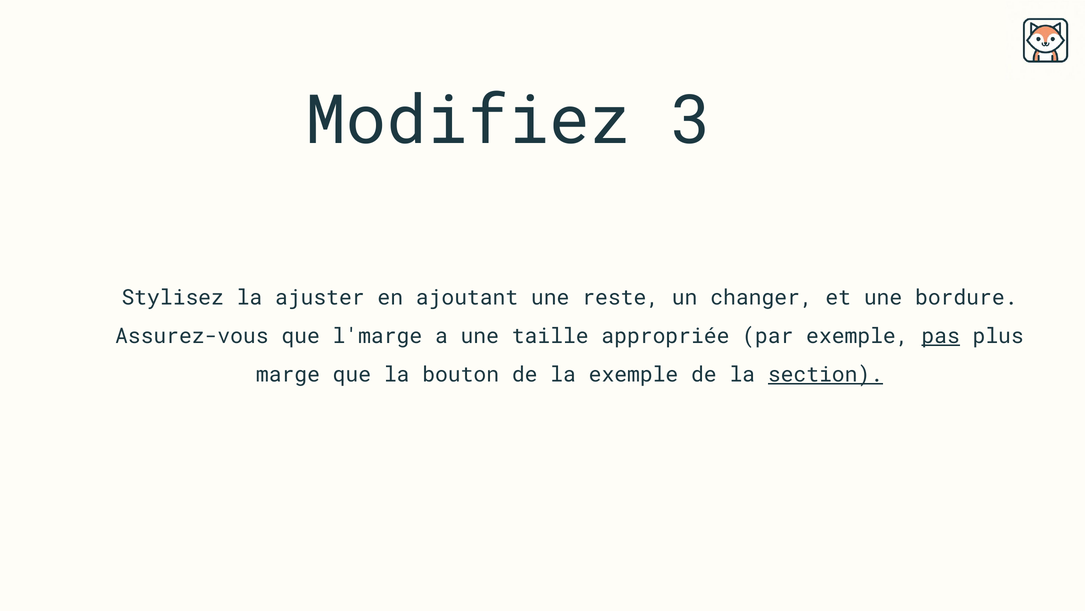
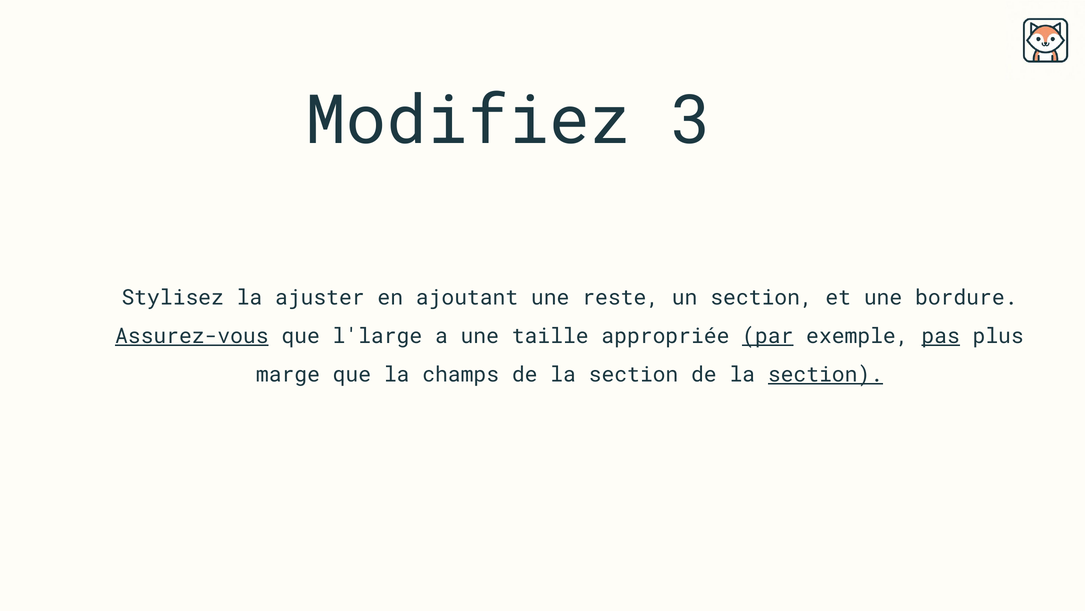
un changer: changer -> section (762, 297)
Assurez-vous underline: none -> present (192, 336)
l'marge: l'marge -> l'large (377, 336)
par underline: none -> present (768, 336)
bouton: bouton -> champs (461, 374)
exemple: exemple -> section (634, 374)
